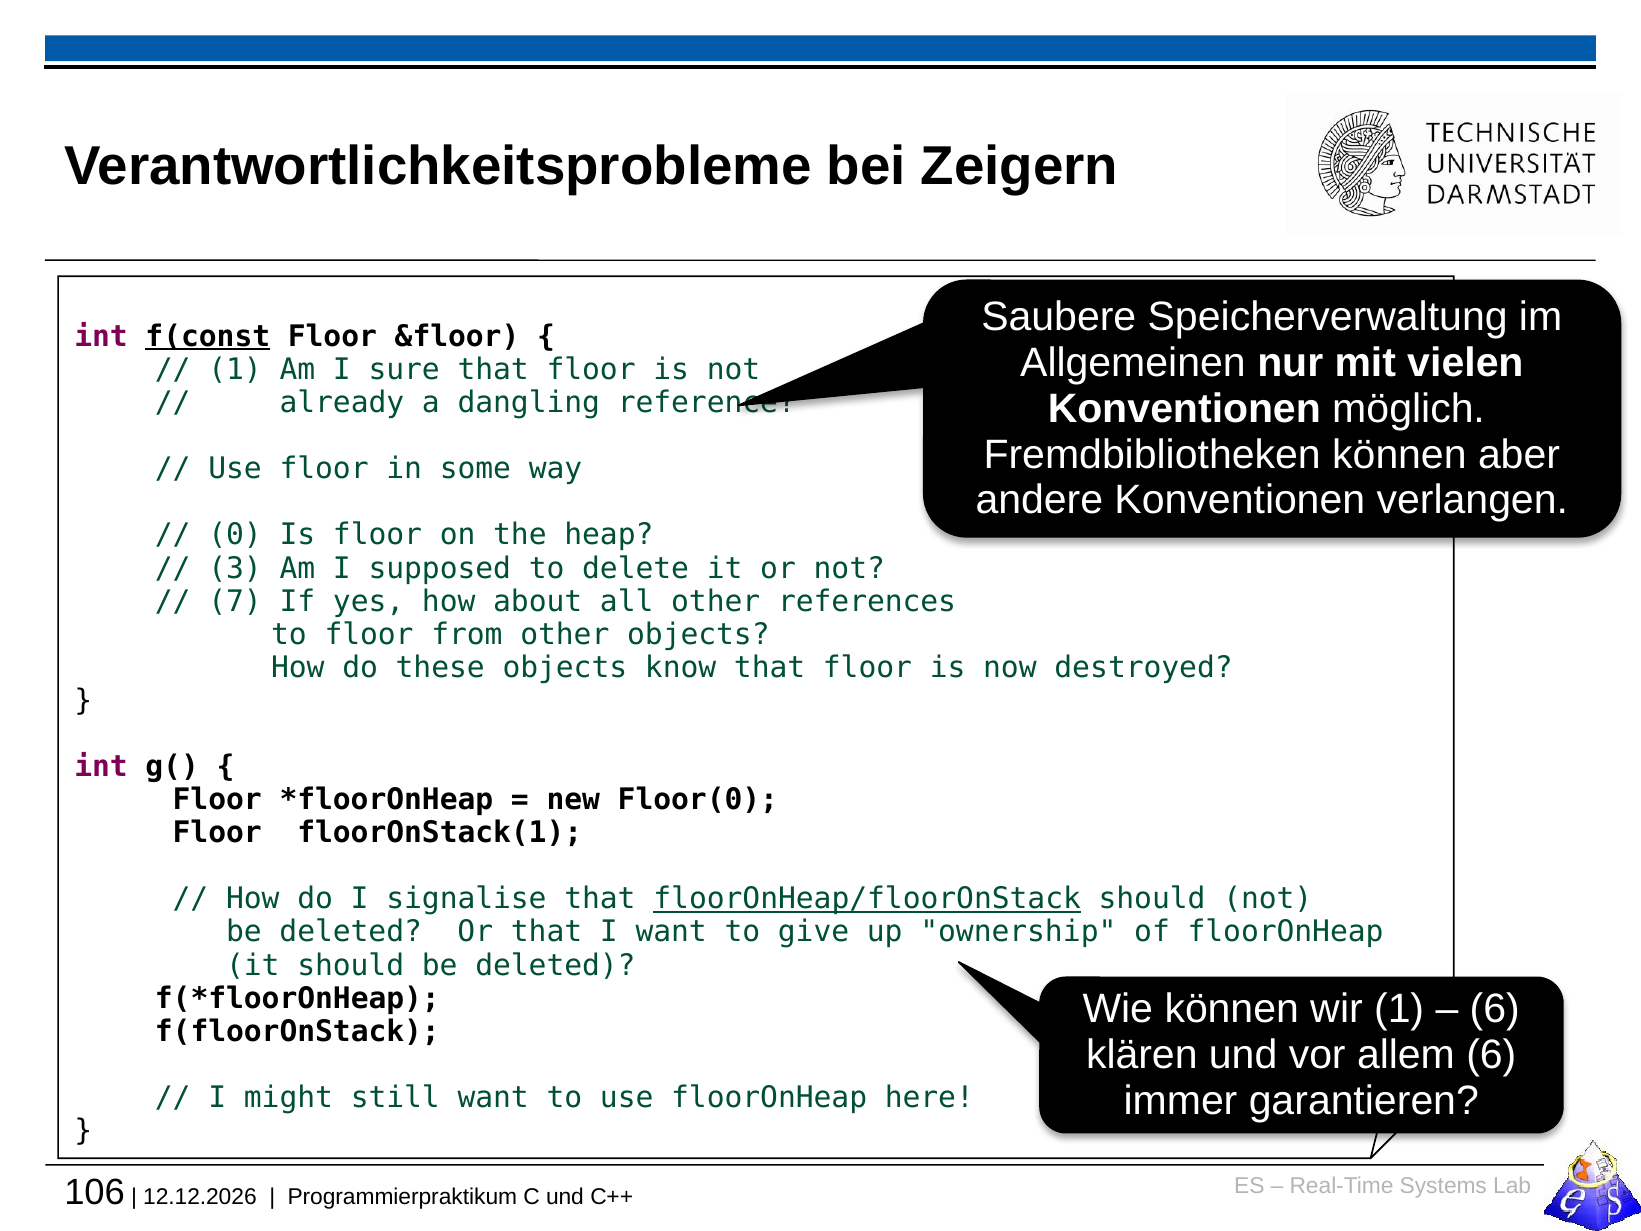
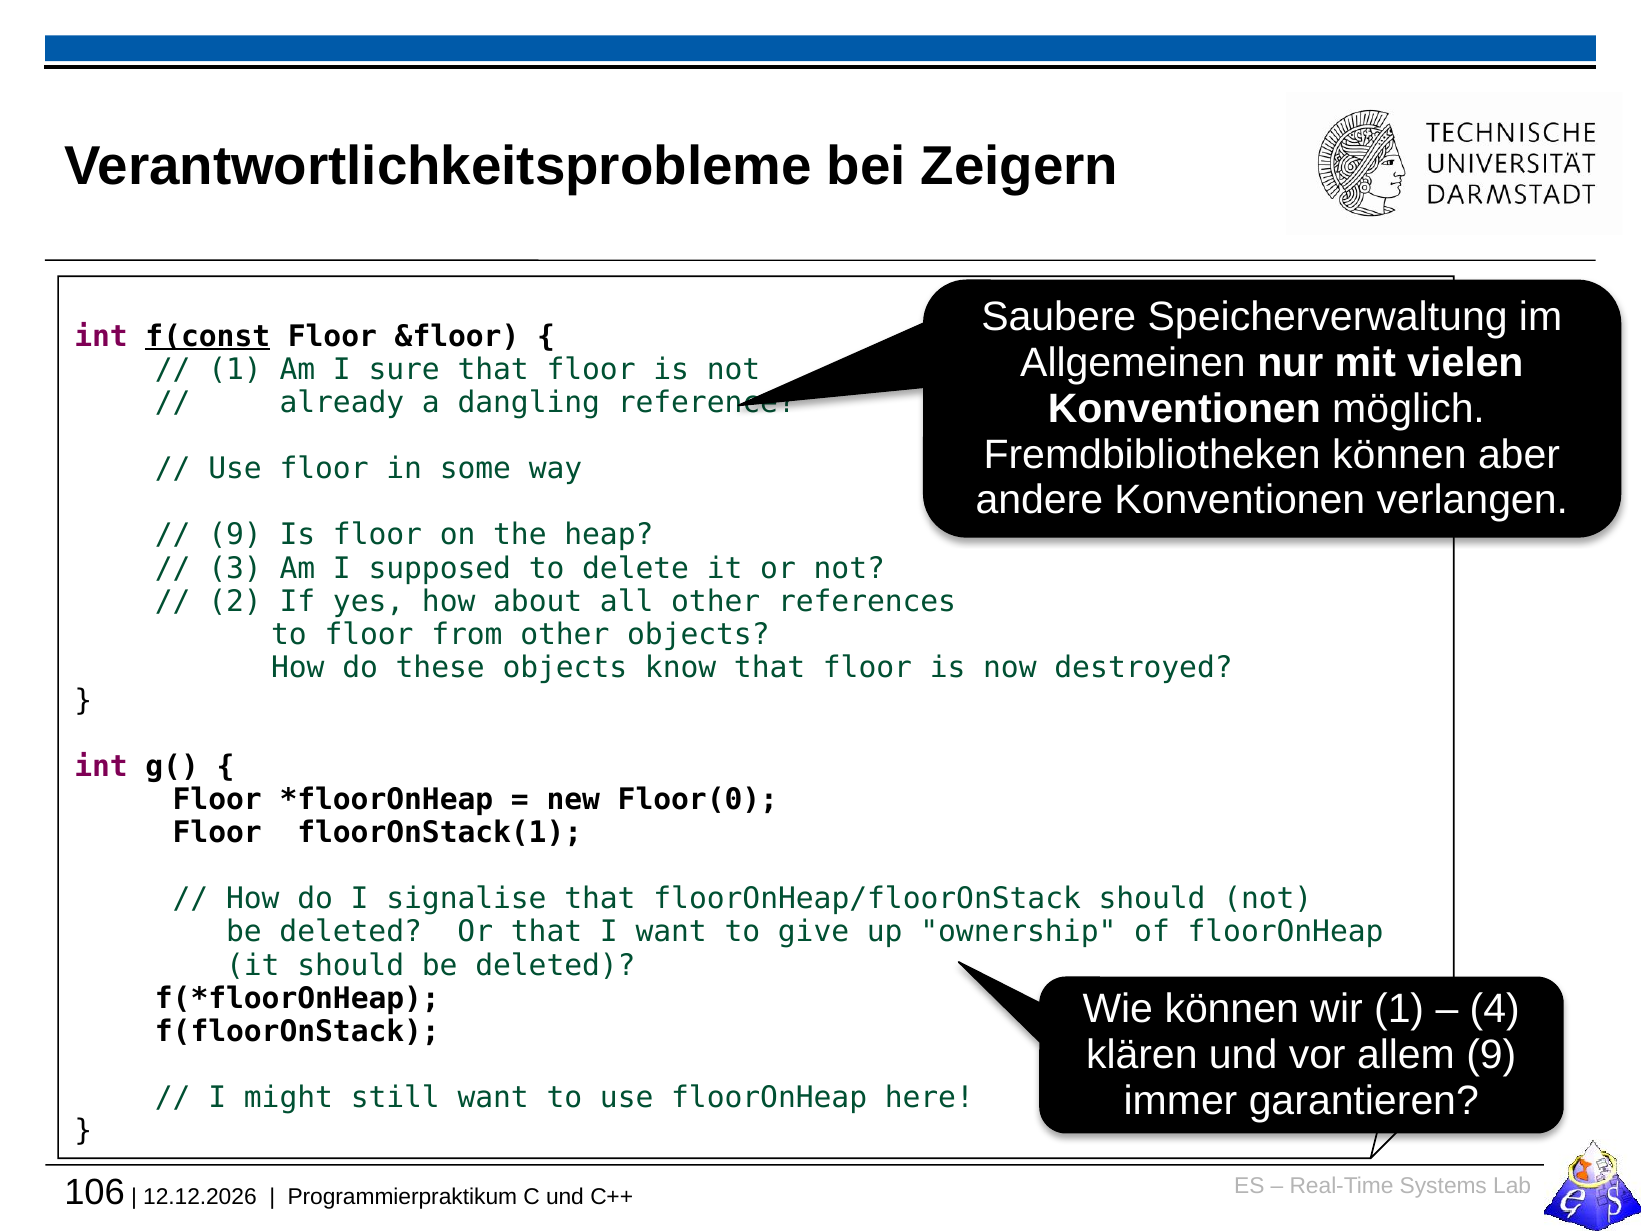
0: 0 -> 9 (235, 535)
7: 7 -> 2 (235, 601)
floorOnHeap/floorOnStack underline: present -> none (867, 899)
6: 6 -> 4 (1495, 1009)
allem 6: 6 -> 9 (1491, 1055)
